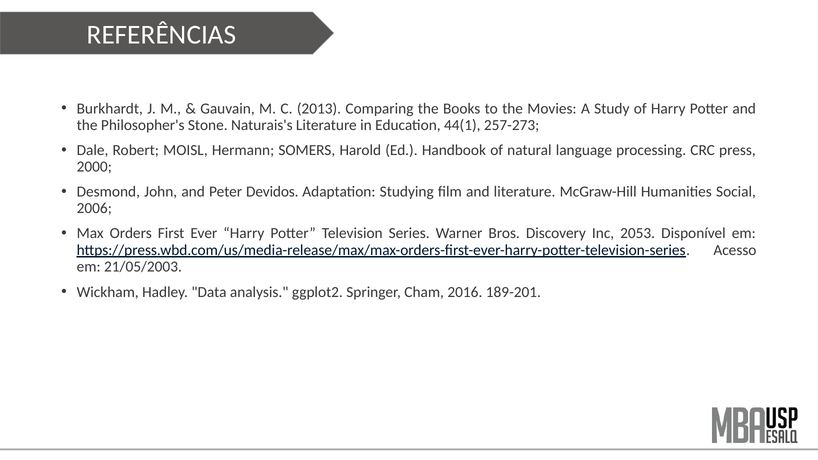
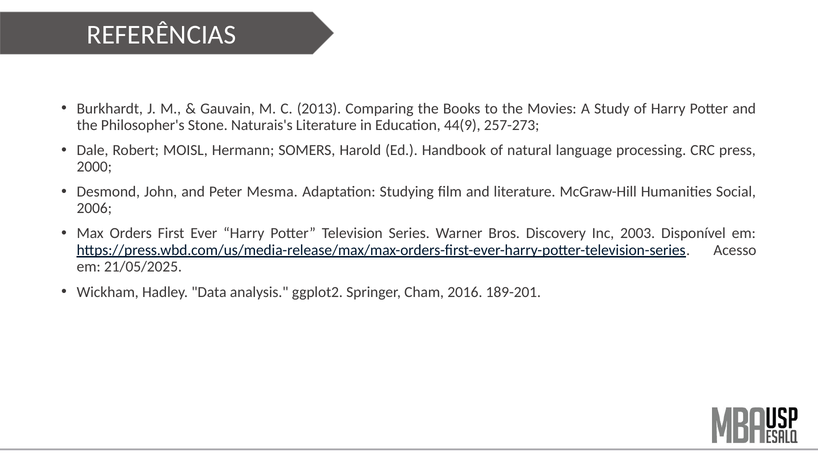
44(1: 44(1 -> 44(9 (462, 125)
Devidos: Devidos -> Mesma (272, 192)
2053: 2053 -> 2003 (638, 234)
21/05/2003: 21/05/2003 -> 21/05/2025 (143, 267)
